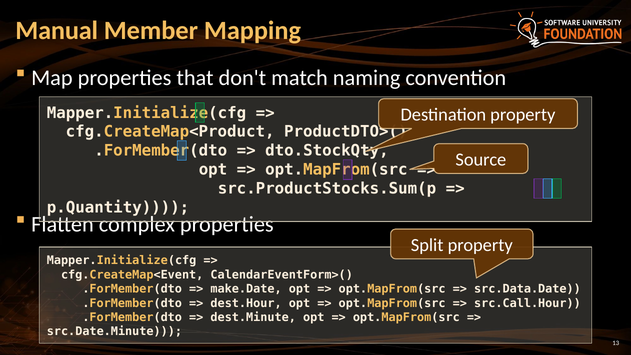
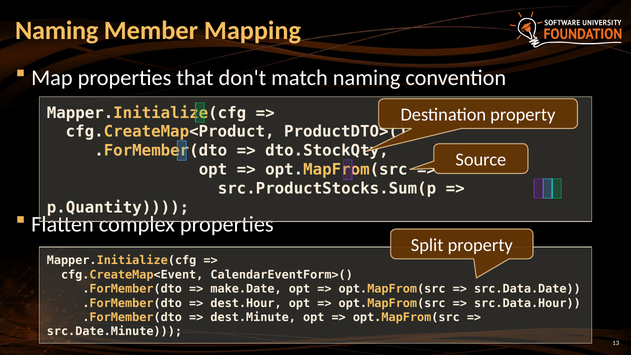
Manual: Manual -> Naming (57, 31)
src.Call.Hour: src.Call.Hour -> src.Data.Hour (527, 303)
